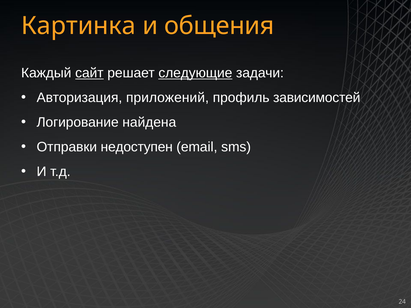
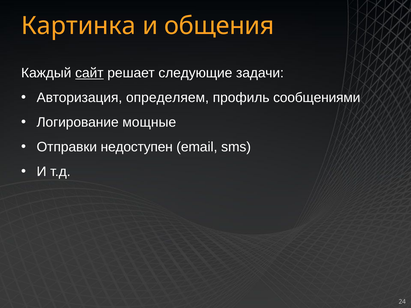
следующие underline: present -> none (195, 73)
приложений: приложений -> определяем (167, 98)
зависимостей: зависимостей -> сообщениями (317, 98)
найдена: найдена -> мощные (149, 123)
